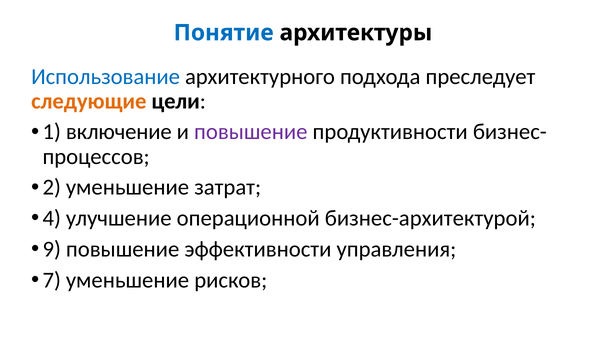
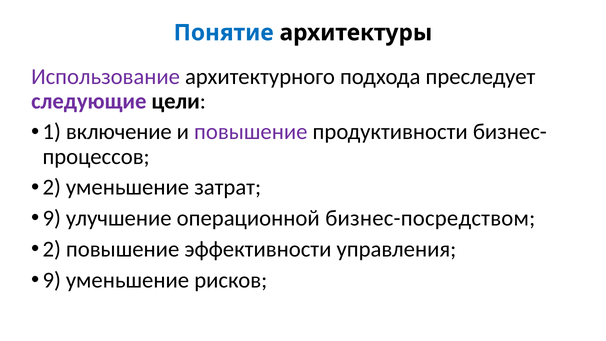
Использование colour: blue -> purple (106, 76)
следующие colour: orange -> purple (89, 101)
4: 4 -> 9 (52, 218)
бизнес-архитектурой: бизнес-архитектурой -> бизнес-посредством (430, 218)
9: 9 -> 2 (52, 249)
7: 7 -> 9 (52, 280)
